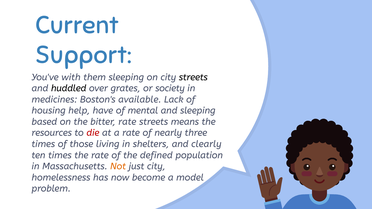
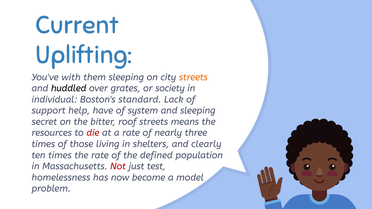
Support: Support -> Uplifting (84, 55)
streets colour: black -> orange (193, 77)
medicines: medicines -> individual (54, 100)
available: available -> standard (140, 100)
housing: housing -> support (49, 111)
mental: mental -> system (143, 111)
based: based -> secret (44, 122)
bitter rate: rate -> roof (127, 122)
Not colour: orange -> red (118, 167)
just city: city -> test (156, 167)
